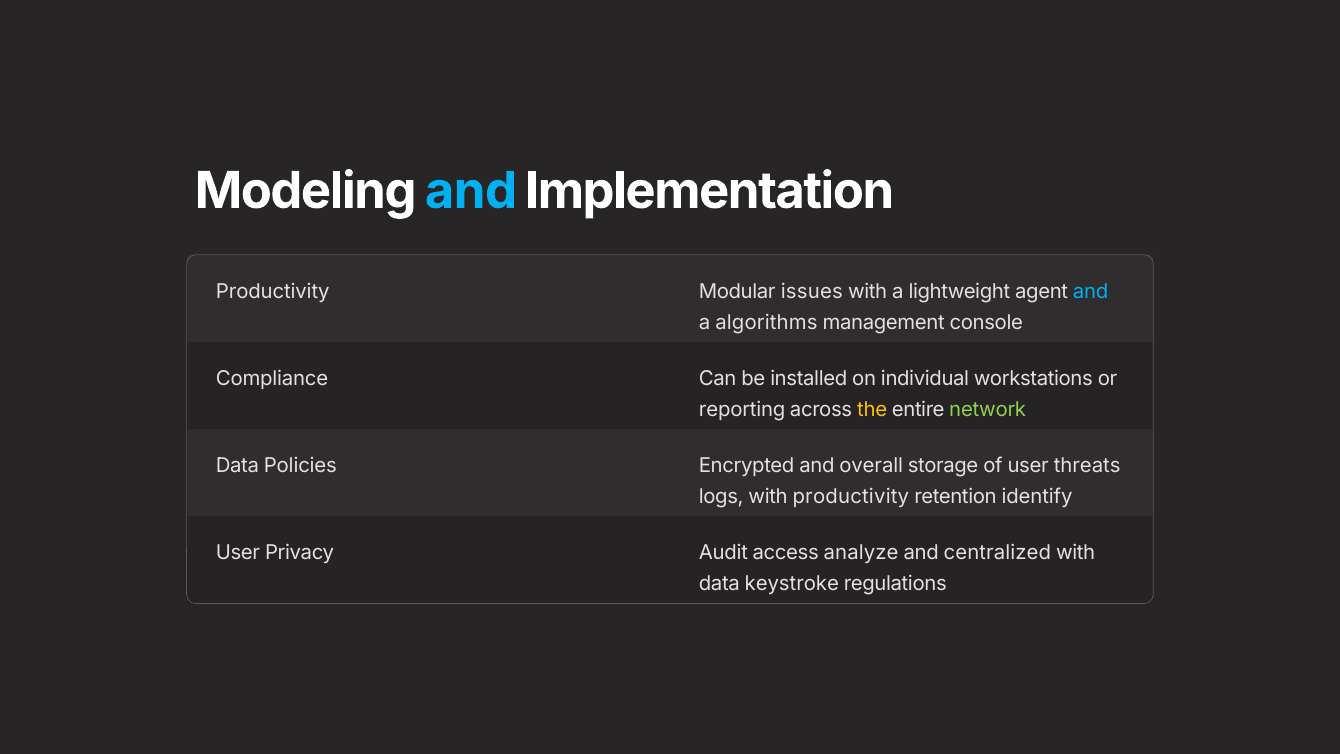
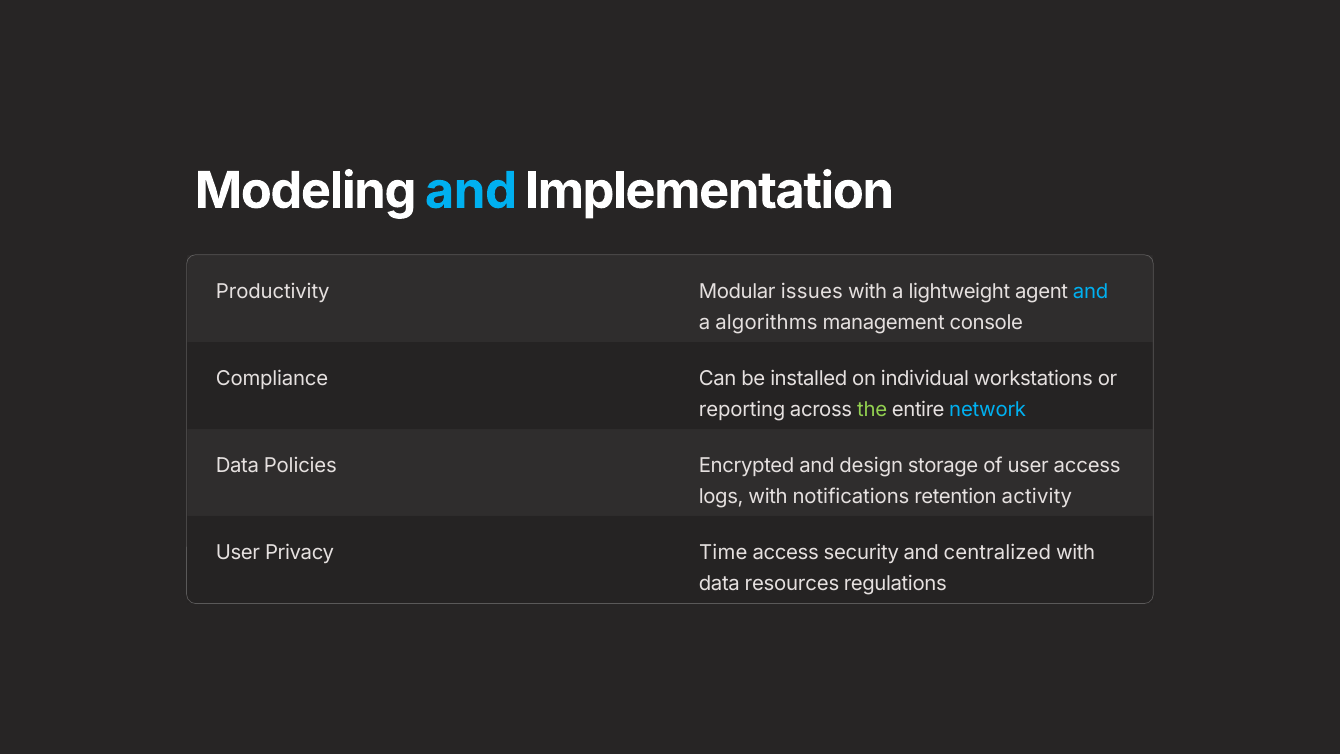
the colour: yellow -> light green (872, 409)
network colour: light green -> light blue (988, 409)
overall: overall -> design (871, 466)
user threats: threats -> access (1087, 466)
with productivity: productivity -> notifications (851, 496)
identify: identify -> activity (1037, 496)
Audit: Audit -> Time (723, 553)
analyze: analyze -> security (861, 553)
keystroke: keystroke -> resources (792, 583)
